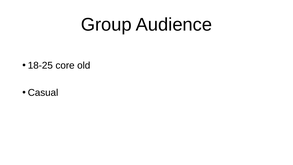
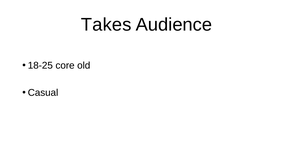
Group: Group -> Takes (106, 25)
